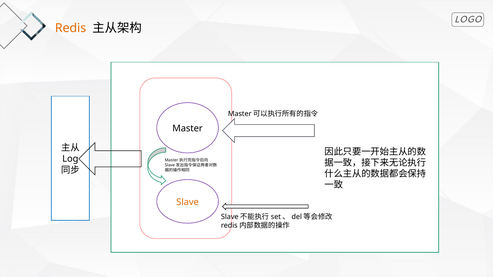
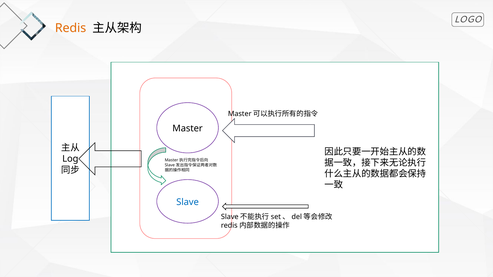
Slave colour: orange -> blue (188, 202)
